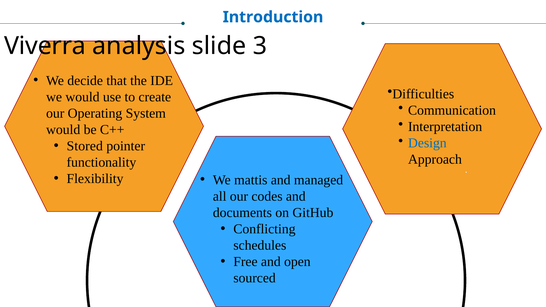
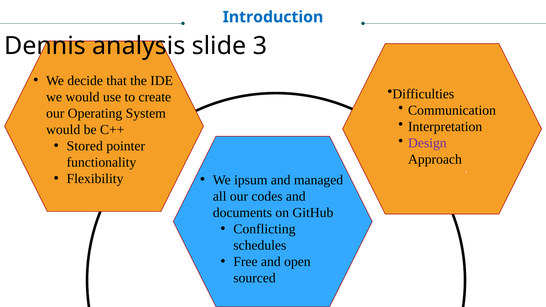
Viverra: Viverra -> Dennis (45, 46)
Design colour: blue -> purple (427, 143)
mattis: mattis -> ipsum (251, 180)
